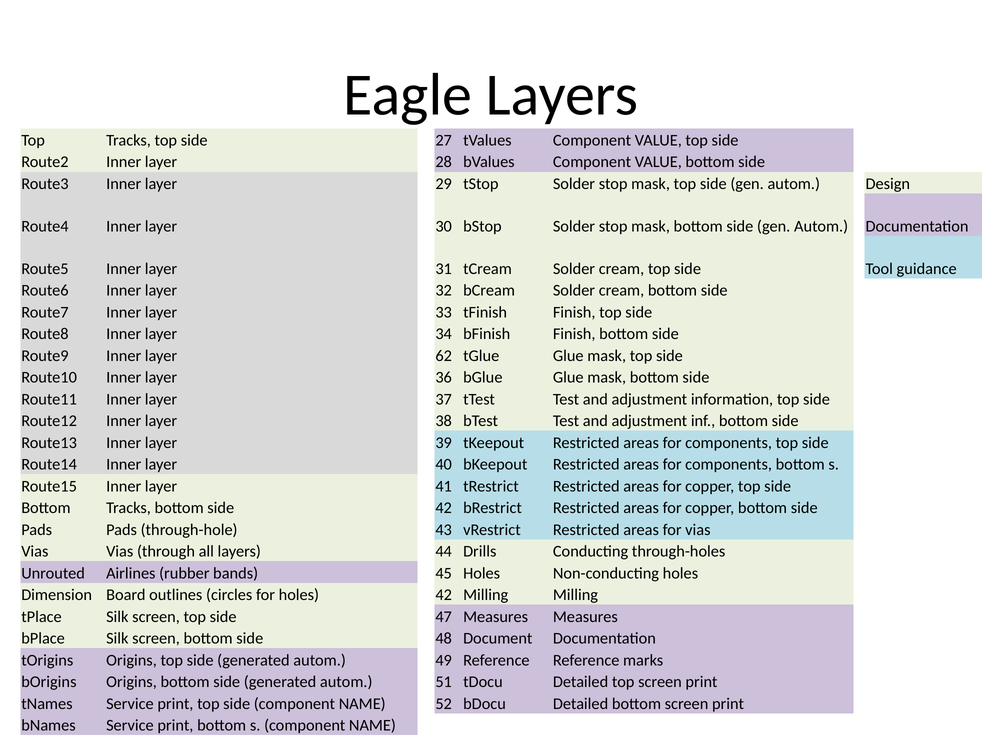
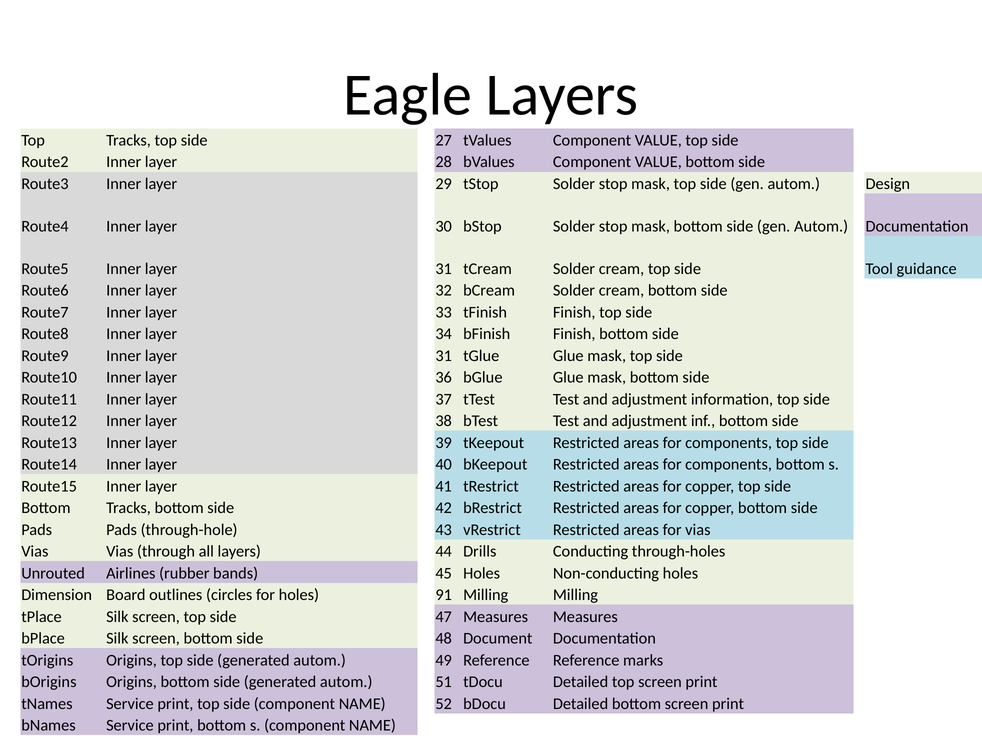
Route9 Inner layer 62: 62 -> 31 (444, 356)
holes 42: 42 -> 91 (444, 595)
